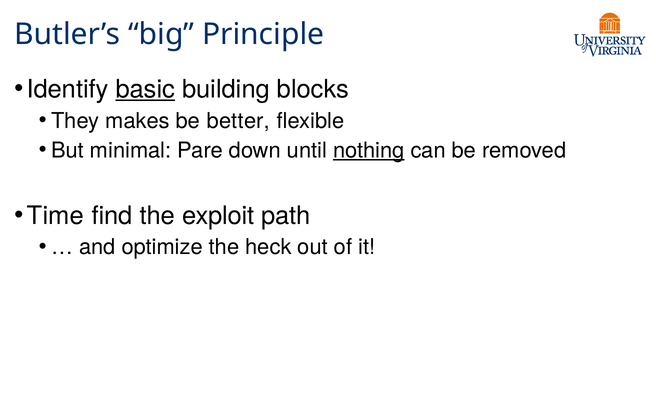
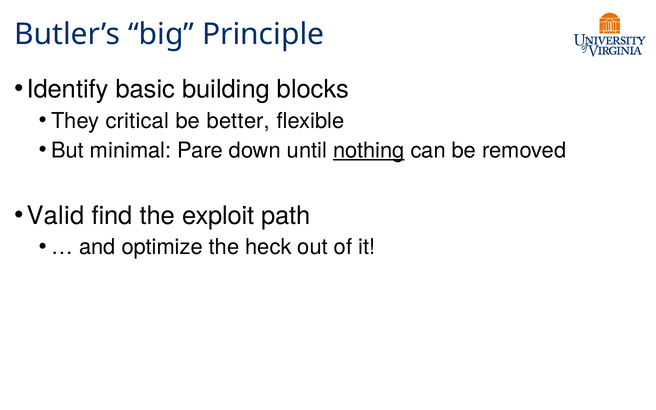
basic underline: present -> none (145, 89)
makes: makes -> critical (137, 121)
Time: Time -> Valid (55, 216)
